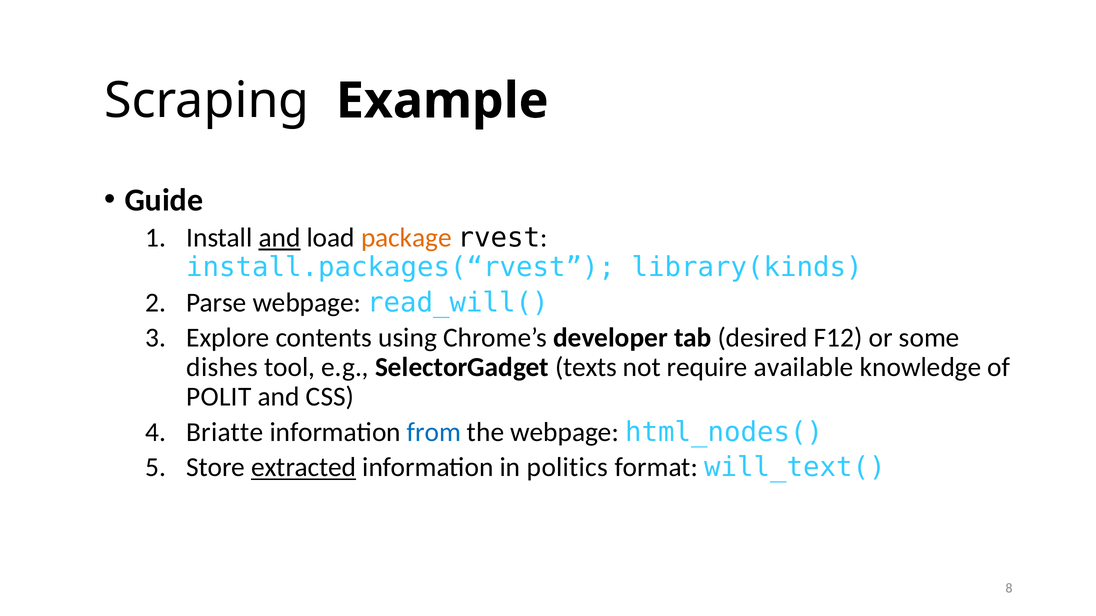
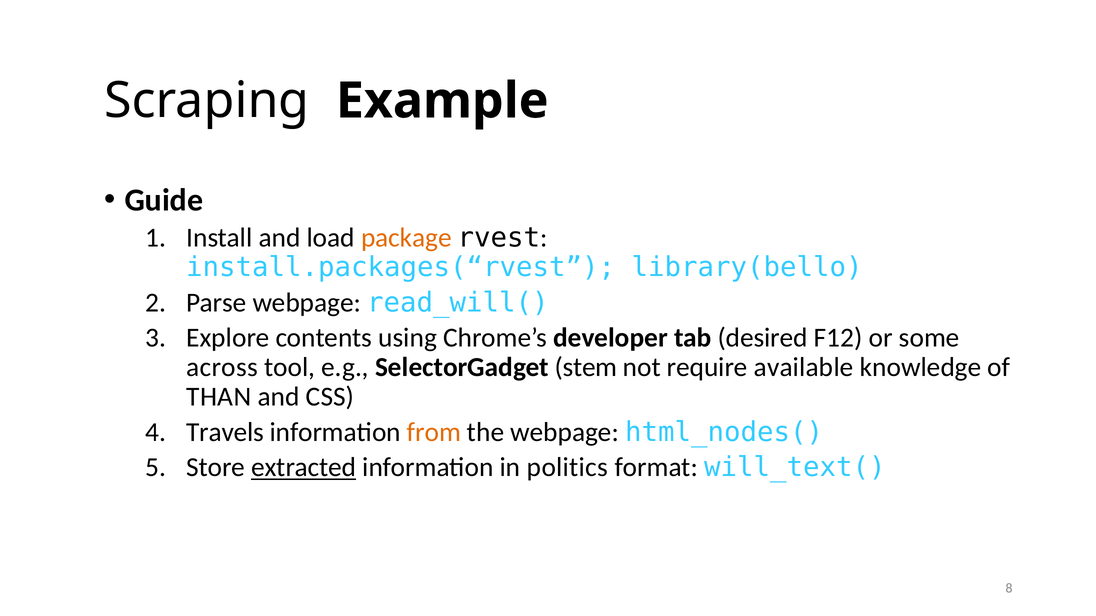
and underline: present -> none (279, 238)
library(kinds: library(kinds -> library(bello (747, 268)
dishes: dishes -> across (222, 368)
texts: texts -> stem (586, 368)
POLIT: POLIT -> THAN (219, 397)
Briatte: Briatte -> Travels (225, 433)
from colour: blue -> orange (434, 433)
